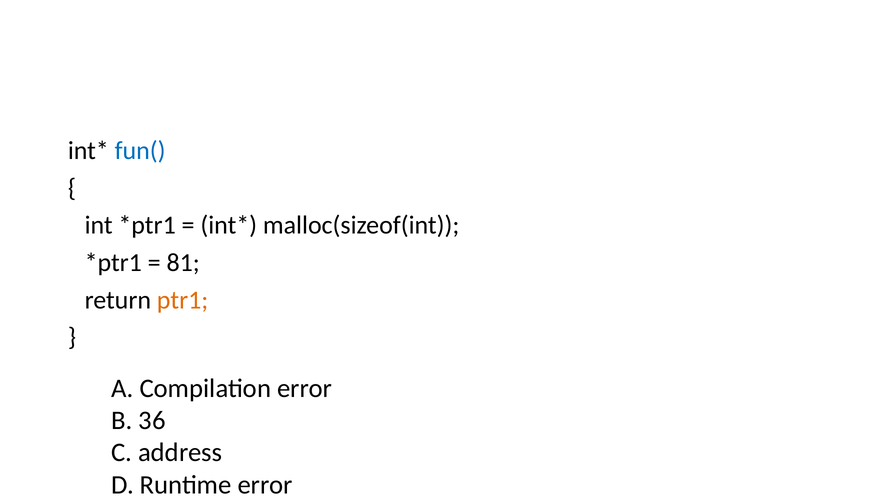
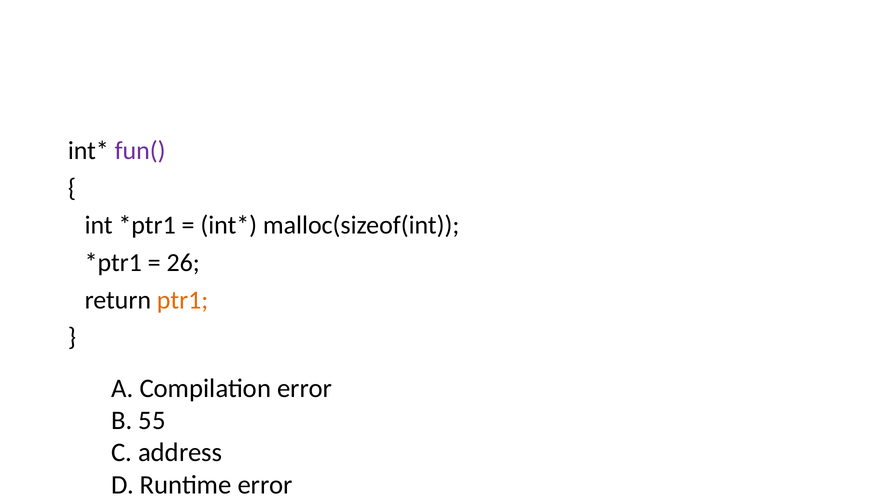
fun( colour: blue -> purple (140, 151)
81: 81 -> 26 (183, 263)
36: 36 -> 55 (152, 421)
